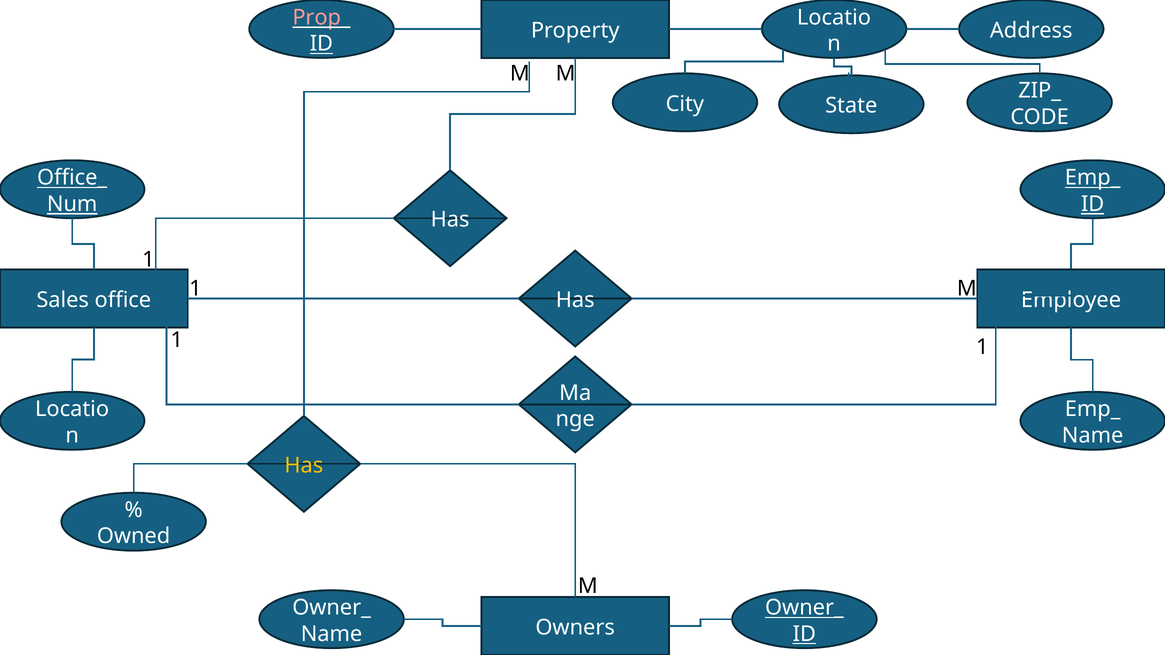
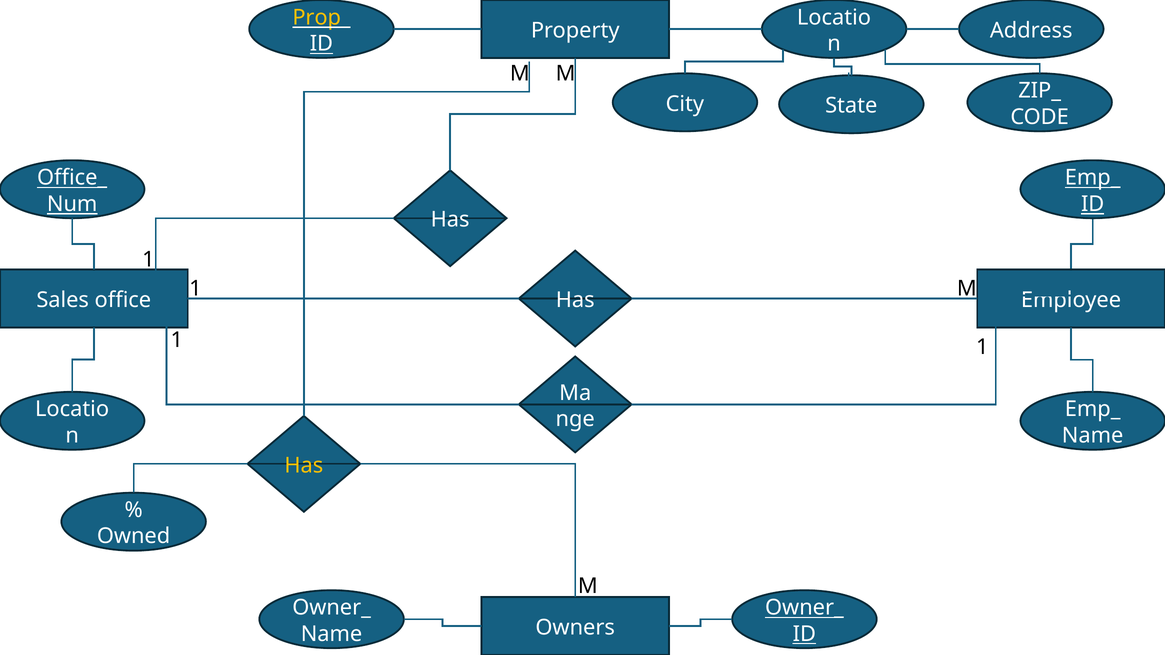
Prop_ colour: pink -> yellow (321, 17)
